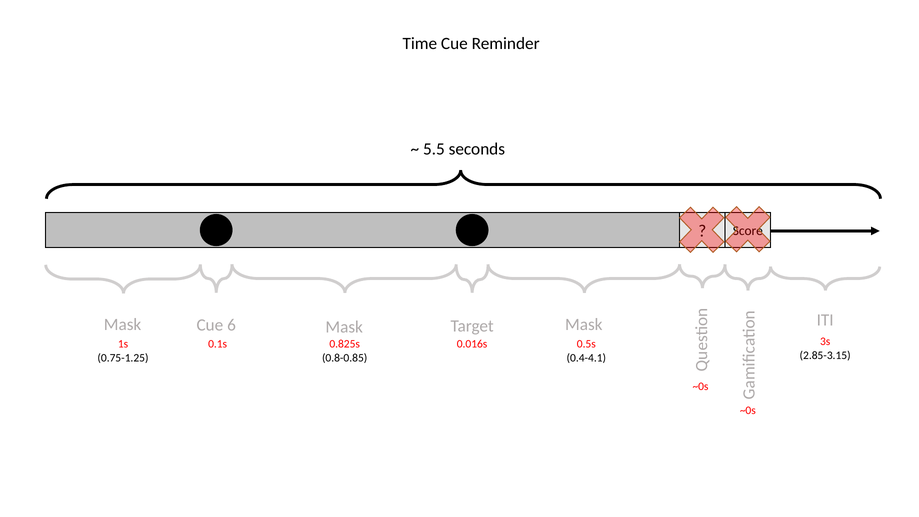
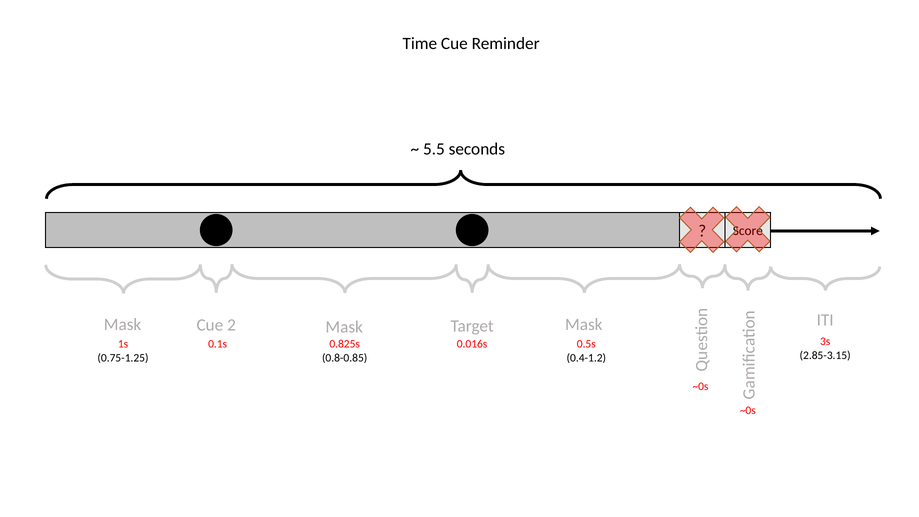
6: 6 -> 2 (231, 325)
0.4-4.1: 0.4-4.1 -> 0.4-1.2 (586, 358)
